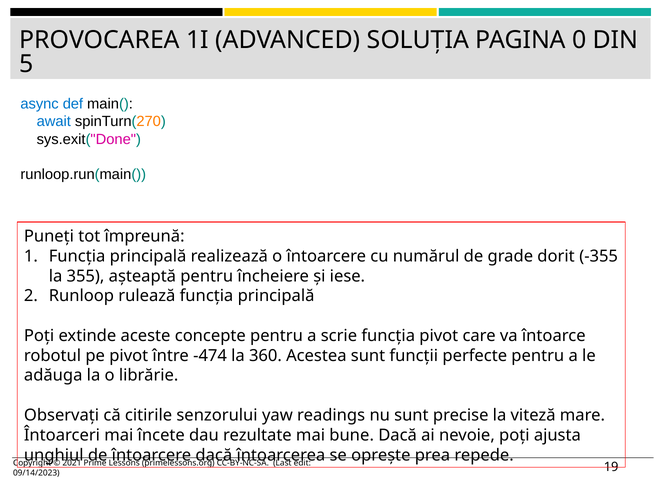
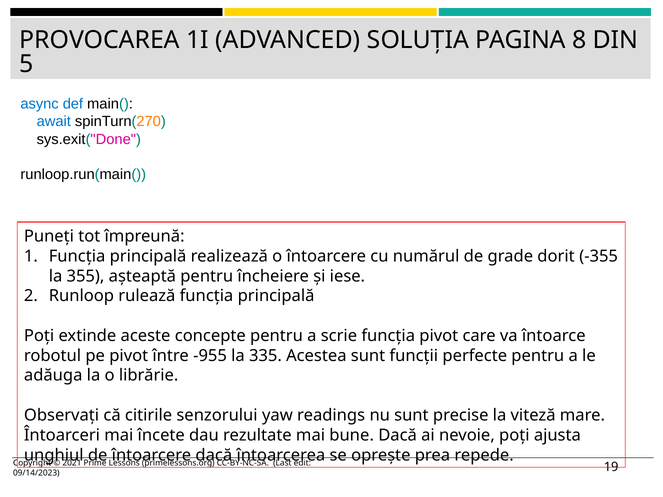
0: 0 -> 8 (579, 40)
-474: -474 -> -955 (210, 356)
360: 360 -> 335 (265, 356)
